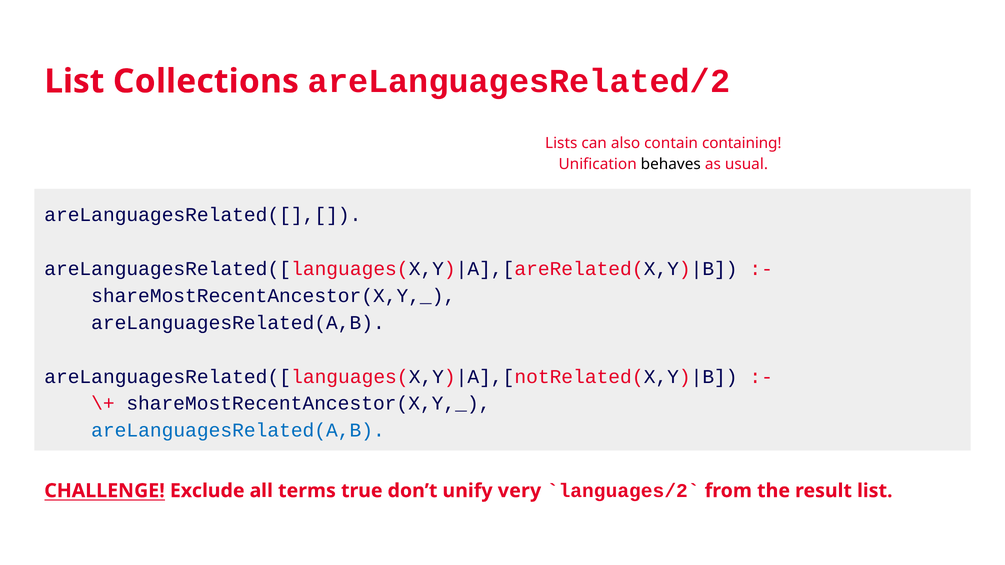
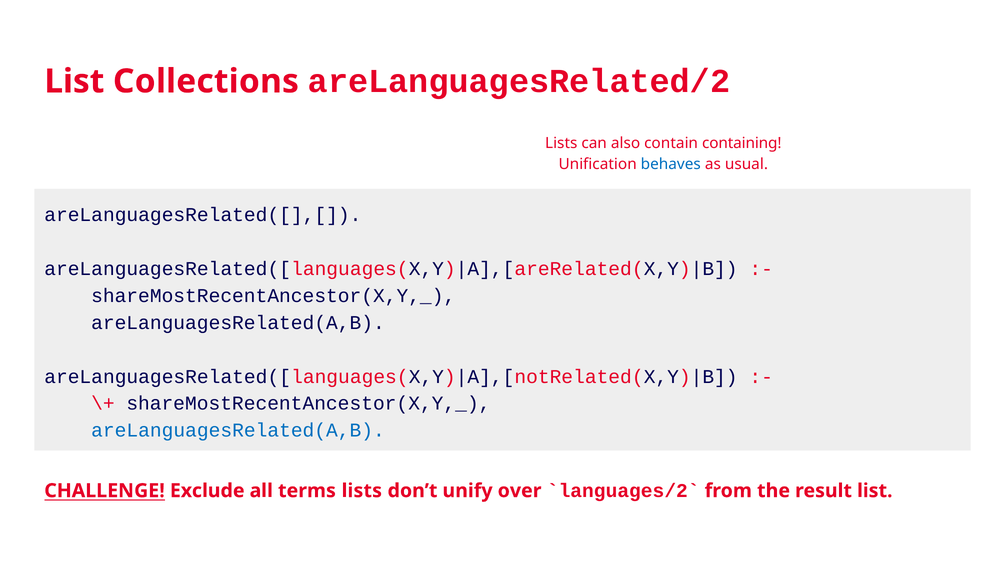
behaves colour: black -> blue (671, 164)
terms true: true -> lists (362, 491)
very: very -> over (520, 491)
